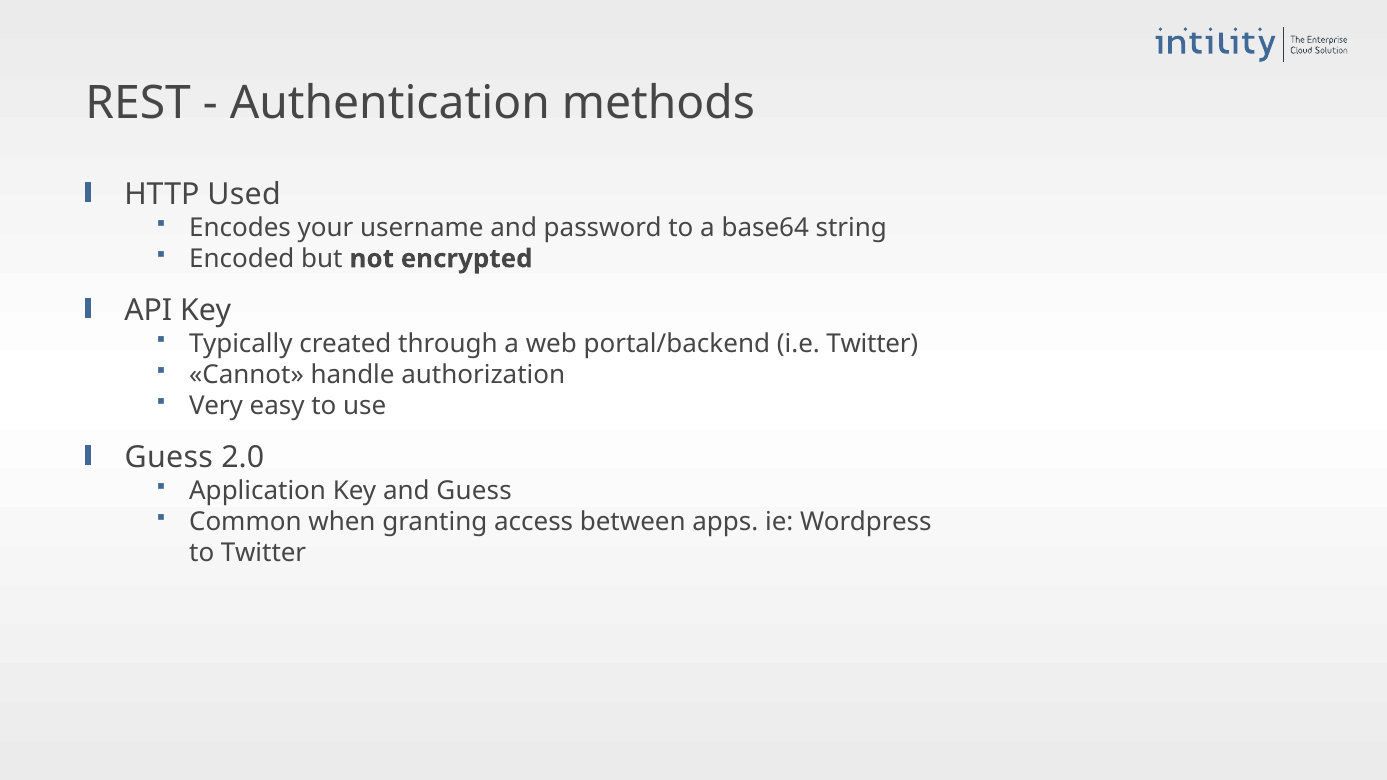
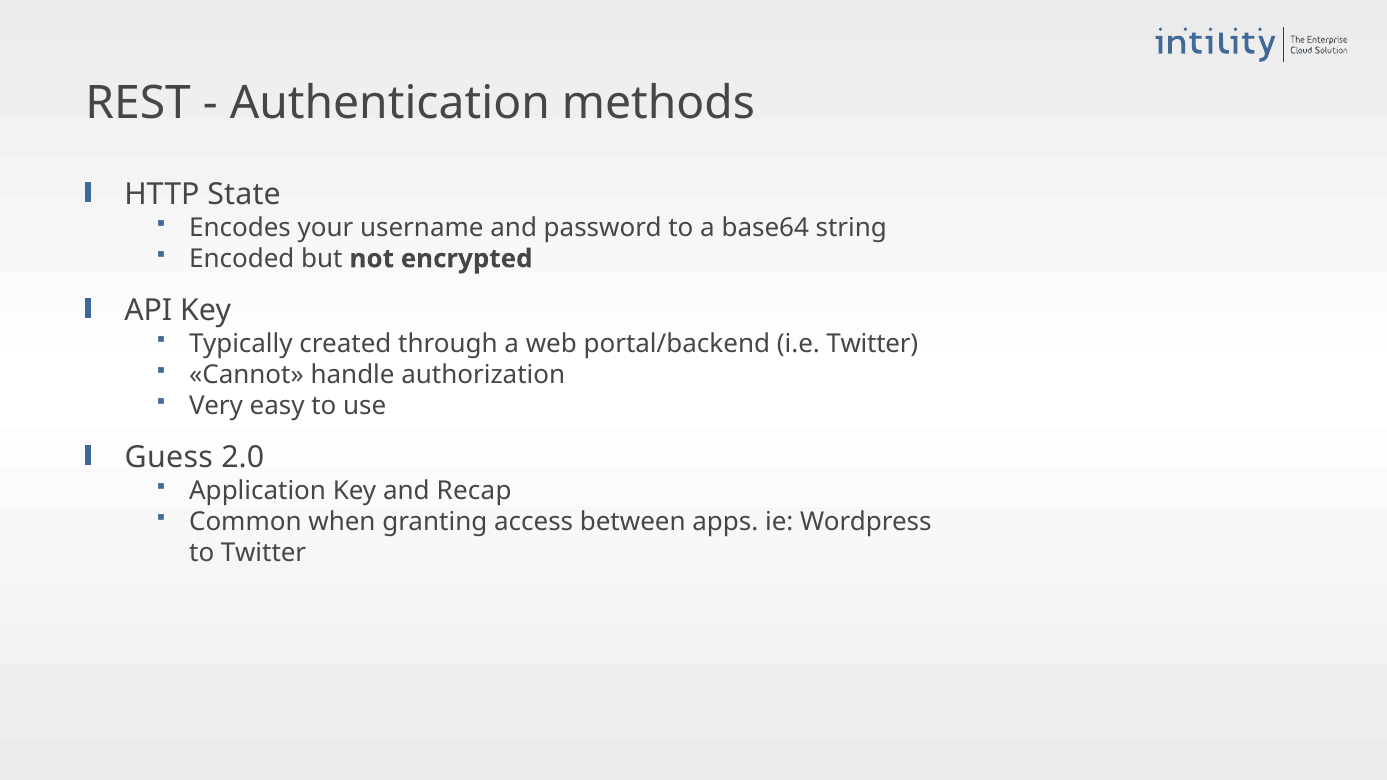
Used: Used -> State (244, 194)
and Guess: Guess -> Recap (474, 491)
